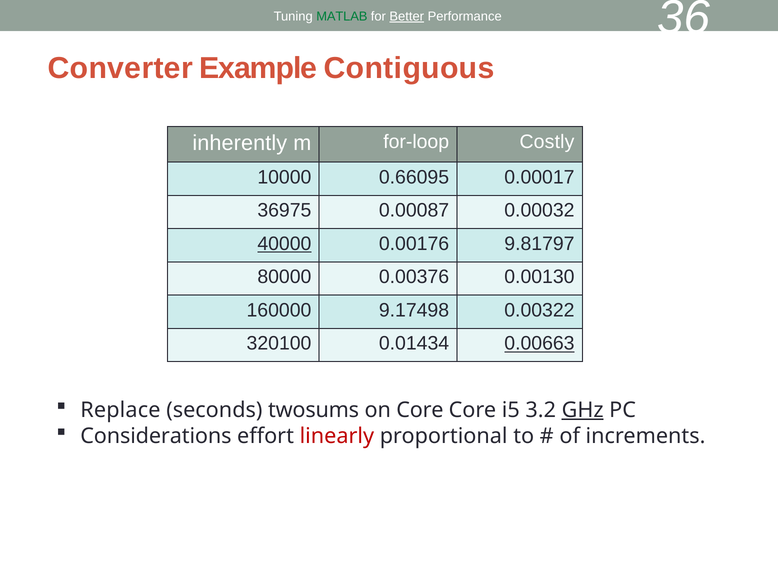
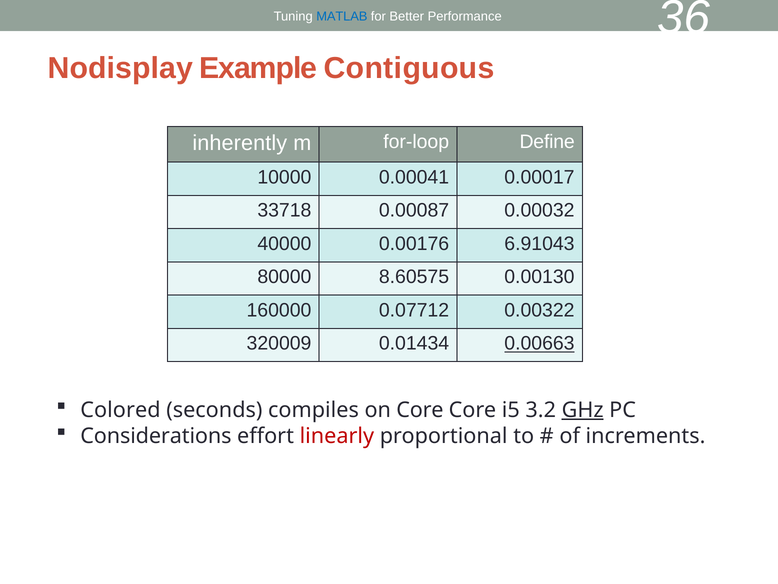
MATLAB colour: green -> blue (342, 16)
Better underline: present -> none (407, 16)
Converter: Converter -> Nodisplay (120, 68)
Costly: Costly -> Define (547, 142)
0.66095: 0.66095 -> 0.00041 (414, 177)
36975: 36975 -> 33718 (284, 210)
40000 underline: present -> none (284, 243)
9.81797: 9.81797 -> 6.91043 (539, 243)
0.00376: 0.00376 -> 8.60575 (414, 277)
9.17498: 9.17498 -> 0.07712 (414, 310)
320100: 320100 -> 320009 (279, 343)
Replace: Replace -> Colored (120, 410)
twosums: twosums -> compiles (313, 410)
